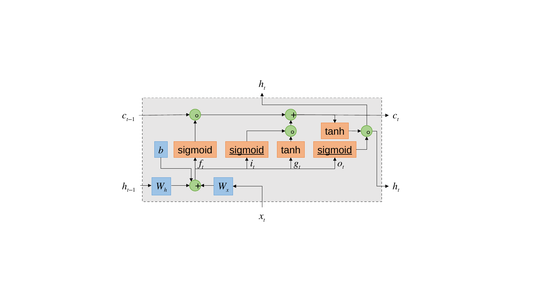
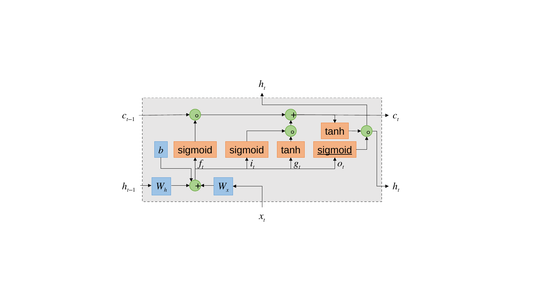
sigmoid underline: present -> none (247, 150)
